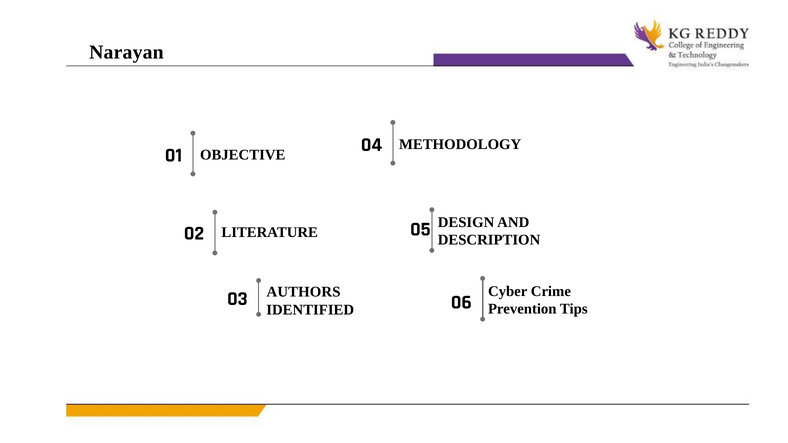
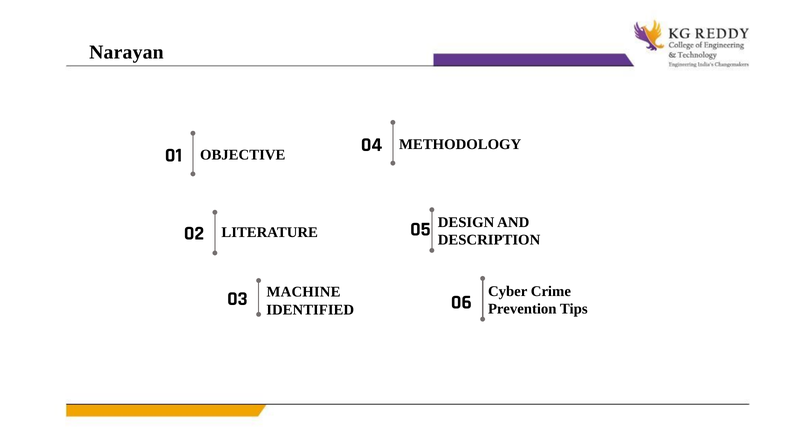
AUTHORS: AUTHORS -> MACHINE (304, 292)
